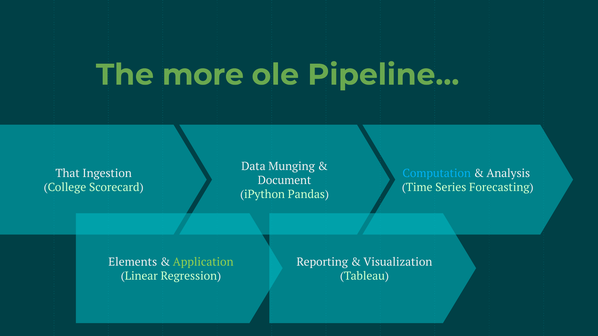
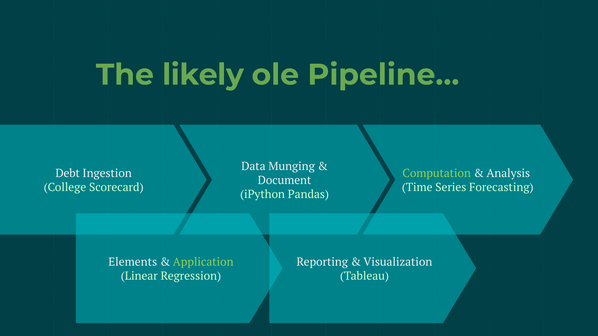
more: more -> likely (203, 75)
That: That -> Debt (68, 174)
Computation colour: light blue -> light green (437, 174)
